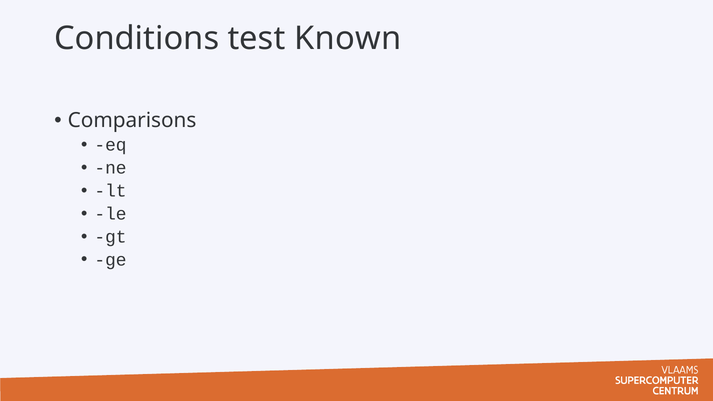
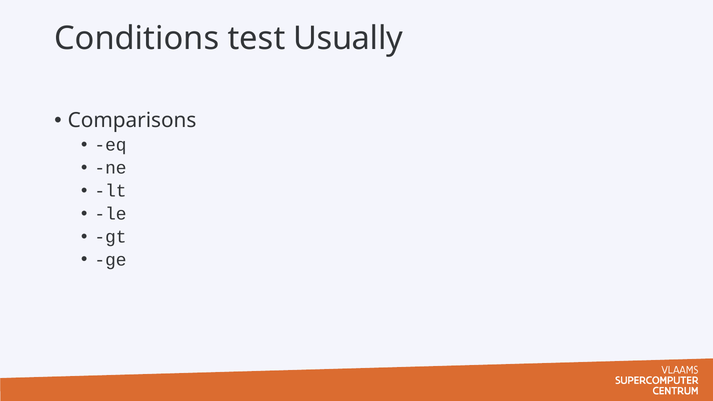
Known: Known -> Usually (348, 39)
